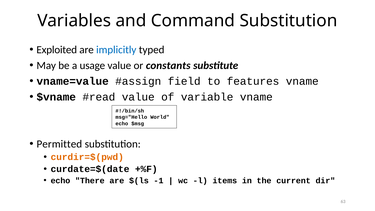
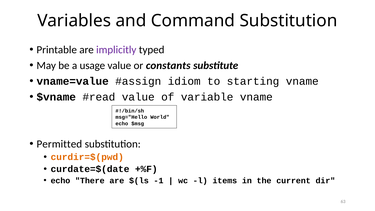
Exploited: Exploited -> Printable (57, 50)
implicitly colour: blue -> purple (116, 50)
field: field -> idiom (184, 81)
features: features -> starting (253, 81)
